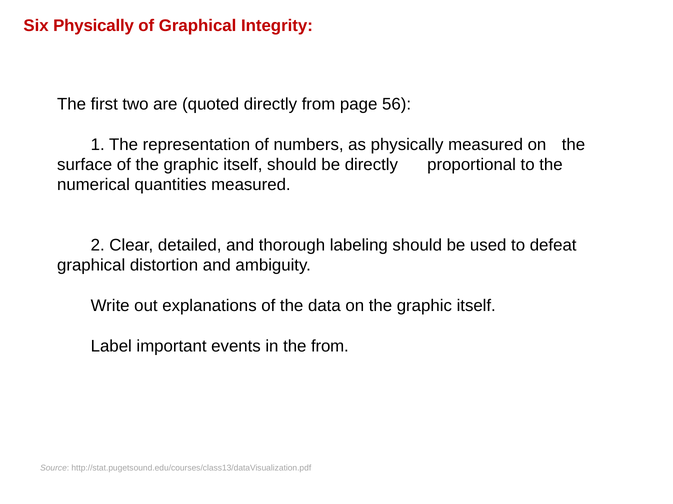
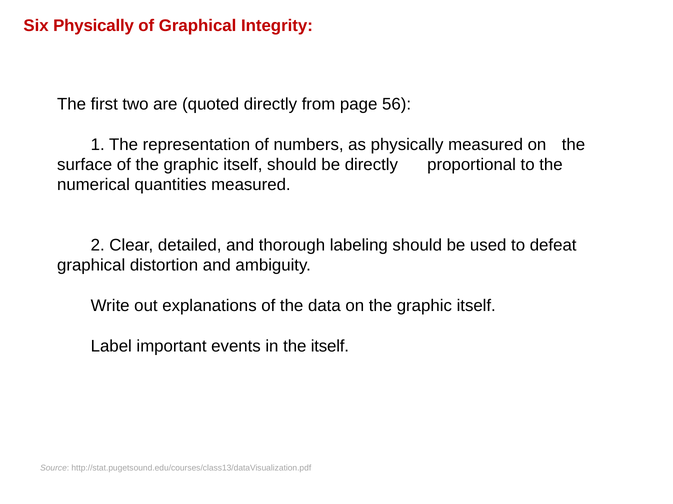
the from: from -> itself (330, 347)
